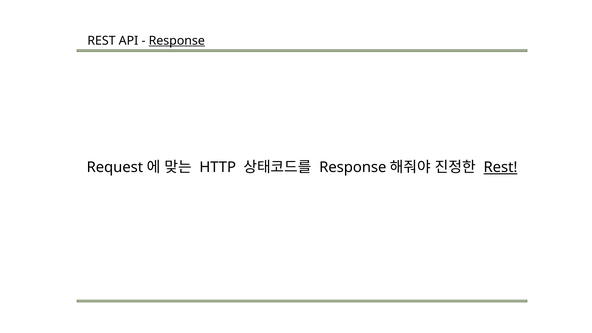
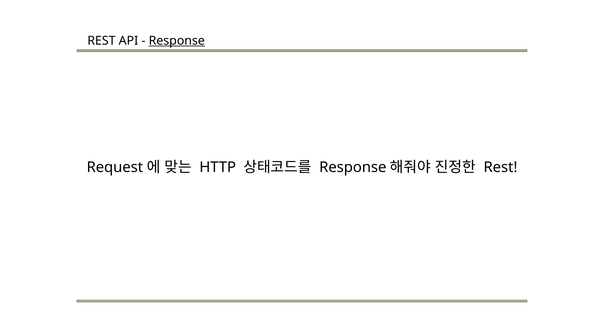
Rest underline: present -> none (500, 167)
